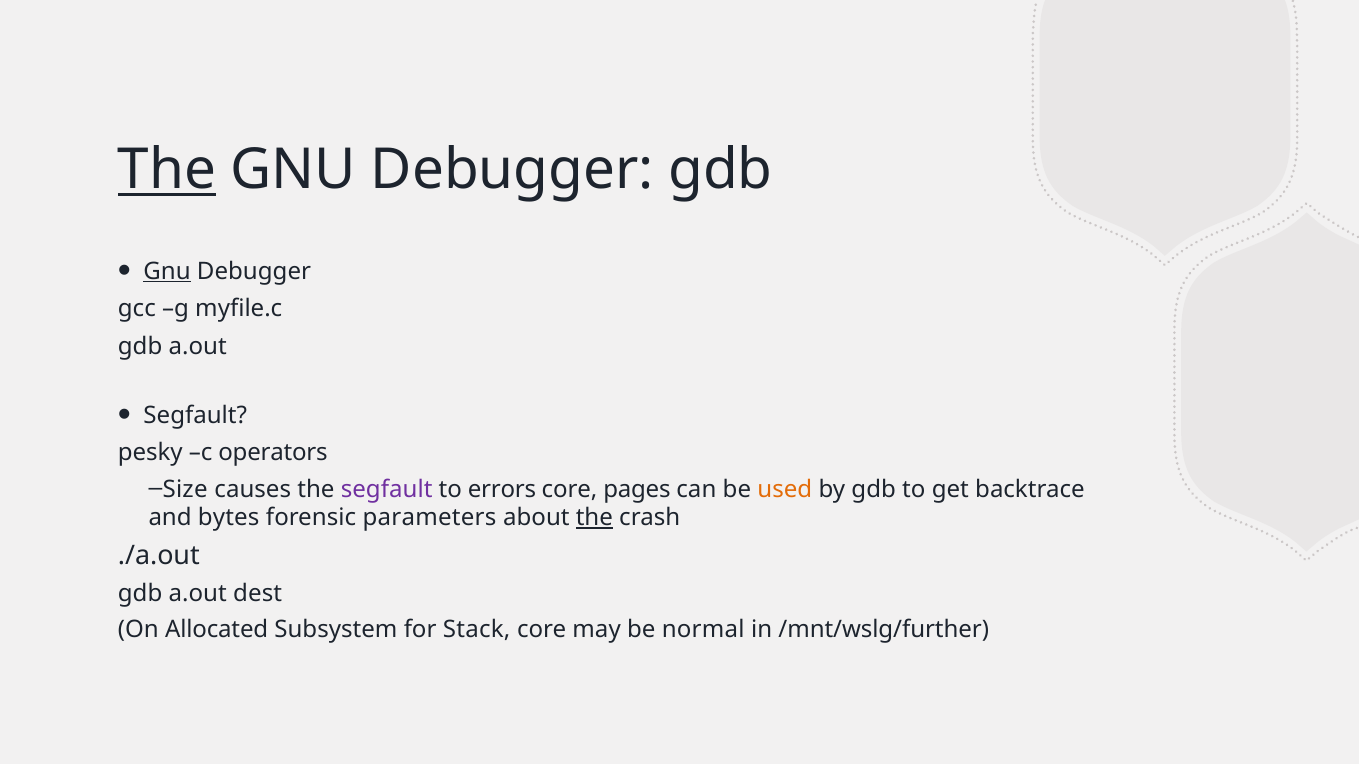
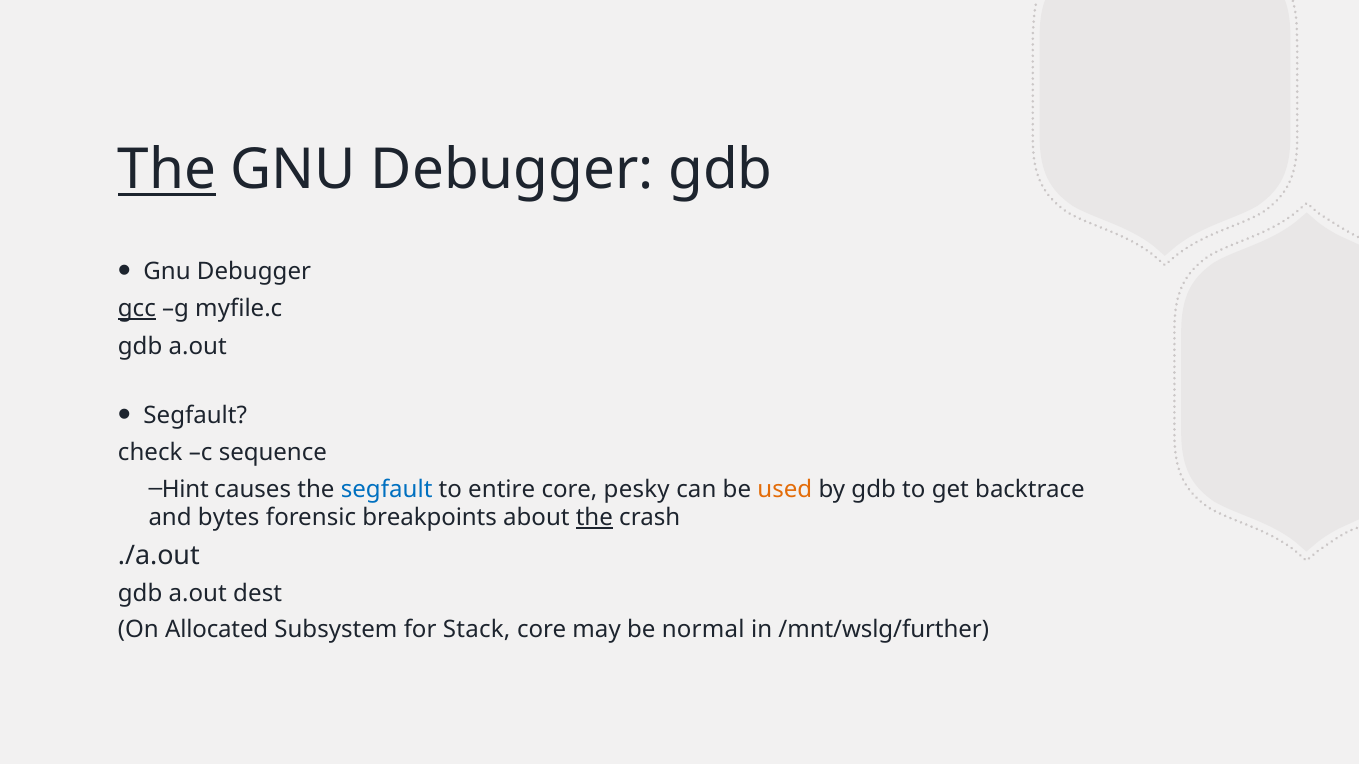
Gnu underline: present -> none (167, 272)
gcc underline: none -> present (137, 309)
pesky: pesky -> check (150, 453)
operators: operators -> sequence (273, 453)
Size: Size -> Hint (185, 489)
segfault colour: purple -> blue (387, 489)
errors: errors -> entire (502, 489)
pages: pages -> pesky (637, 489)
parameters: parameters -> breakpoints (430, 518)
